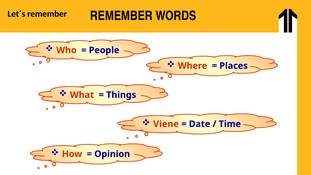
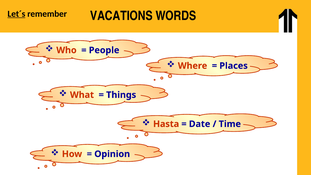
Let´s underline: none -> present (16, 14)
remember REMEMBER: REMEMBER -> VACATIONS (121, 16)
Viene: Viene -> Hasta (166, 124)
